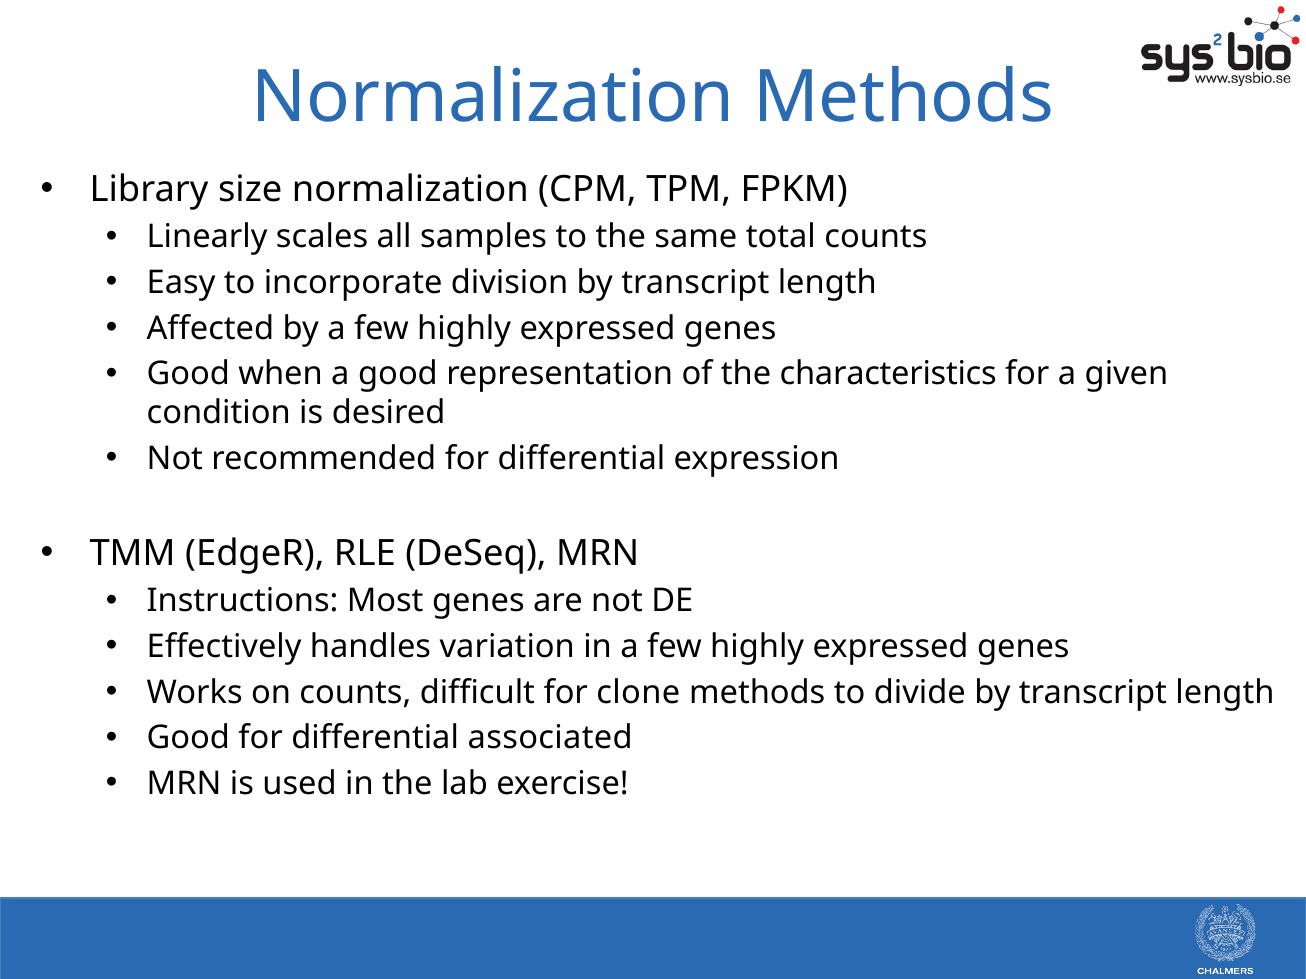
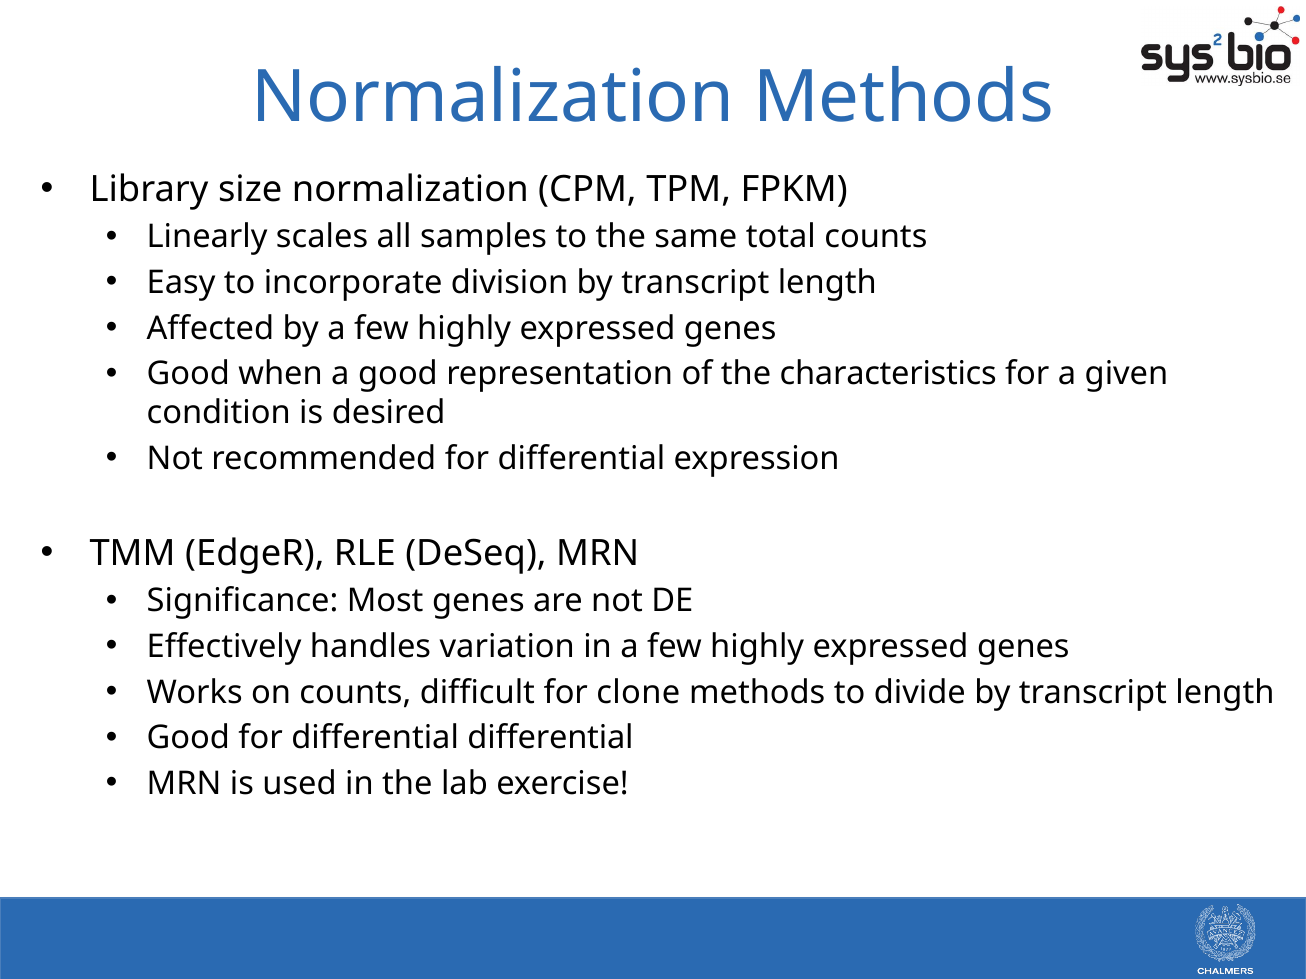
Instructions: Instructions -> Significance (243, 601)
differential associated: associated -> differential (551, 738)
